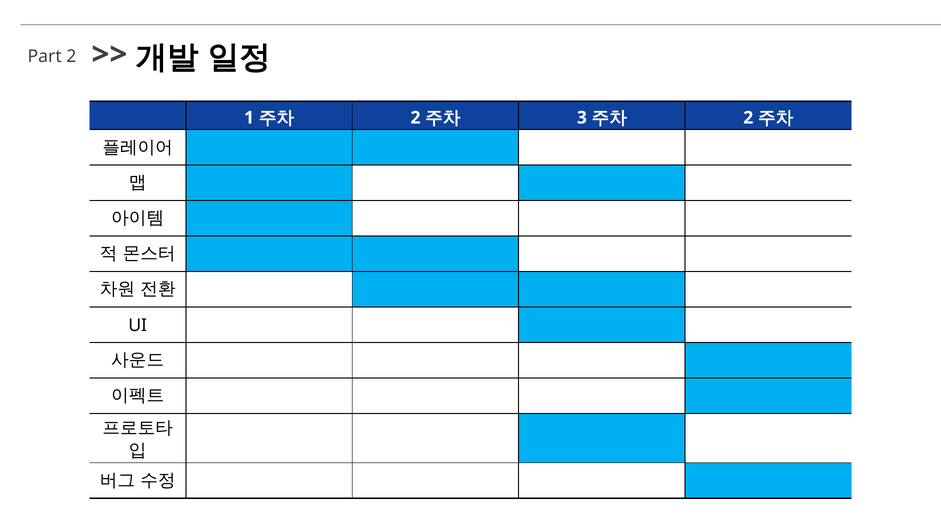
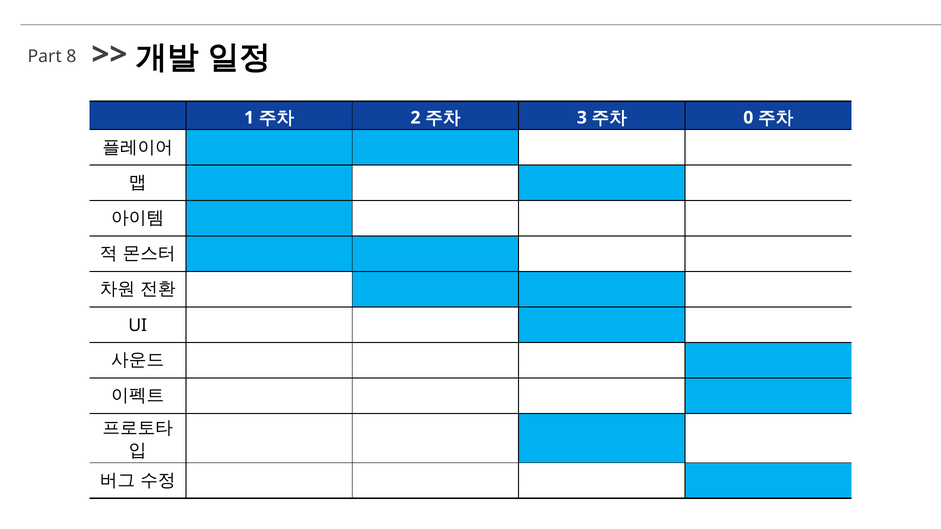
Part 2: 2 -> 8 (71, 56)
2: 2 -> 0 (748, 118)
